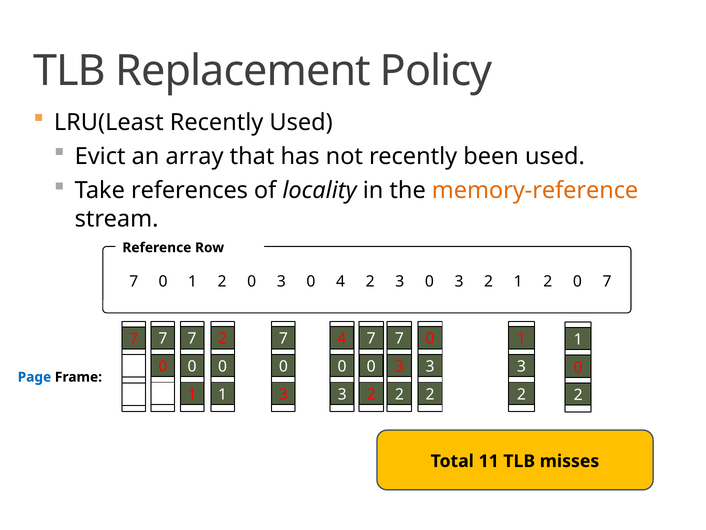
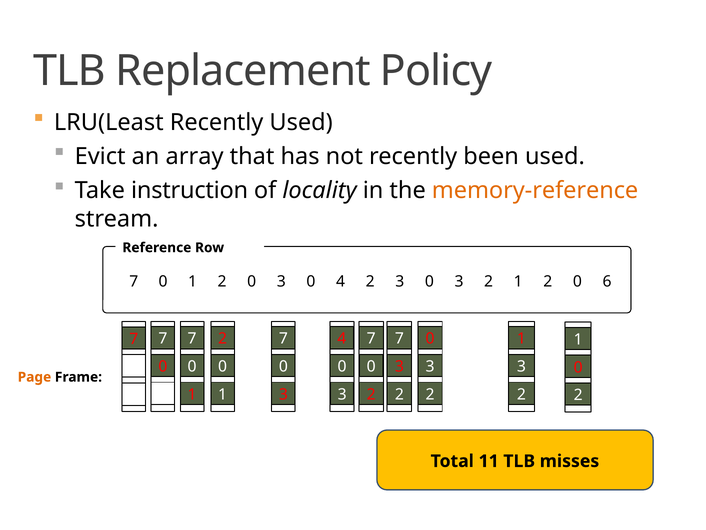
references: references -> instruction (190, 190)
2 0 7: 7 -> 6 (607, 281)
Page colour: blue -> orange (34, 377)
